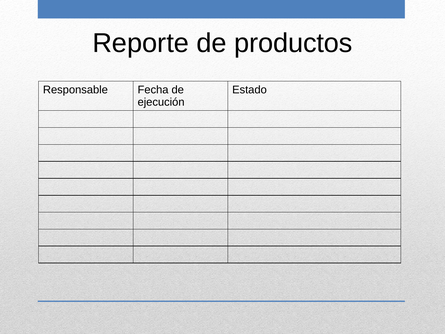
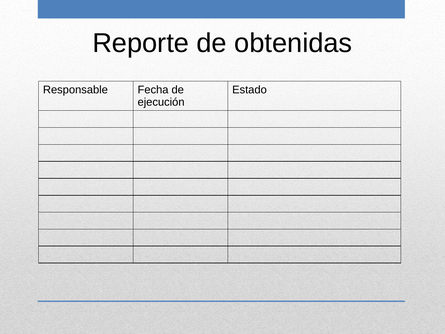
productos: productos -> obtenidas (293, 43)
